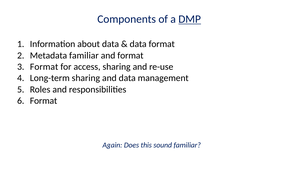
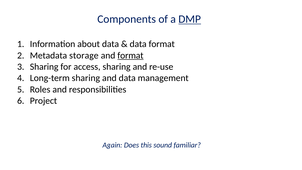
Metadata familiar: familiar -> storage (84, 55)
format underline: none -> present (130, 55)
Format: Format -> Sharing (44, 67)
Format: Format -> Project (43, 101)
